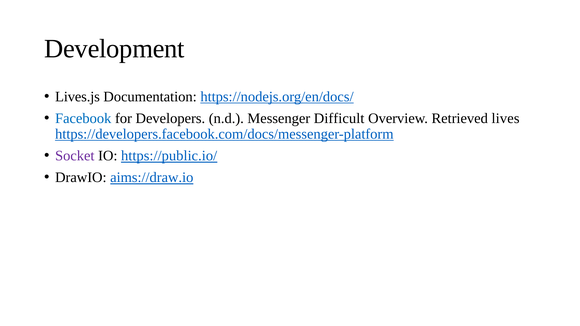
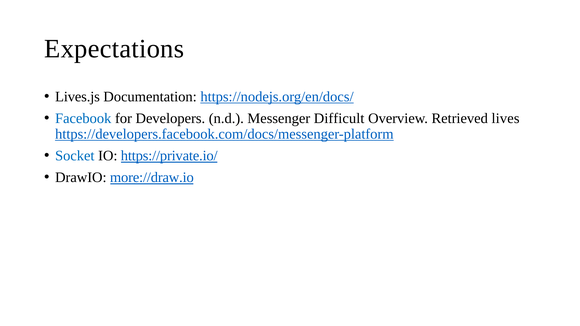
Development: Development -> Expectations (114, 49)
Socket colour: purple -> blue (75, 156)
https://public.io/: https://public.io/ -> https://private.io/ (169, 156)
aims://draw.io: aims://draw.io -> more://draw.io (152, 178)
